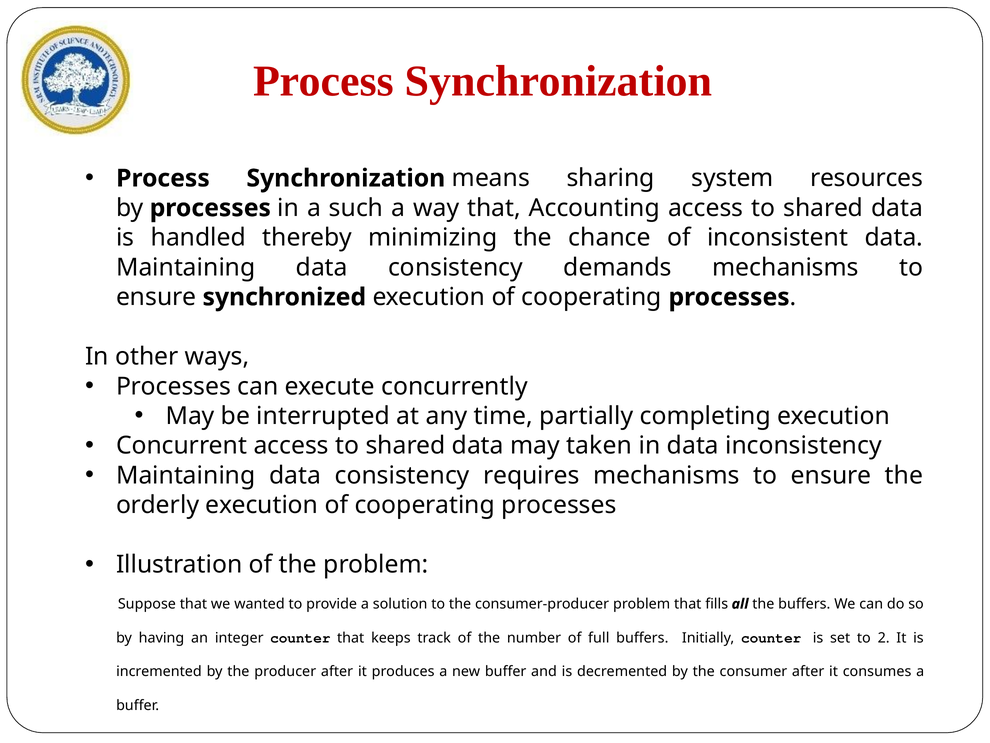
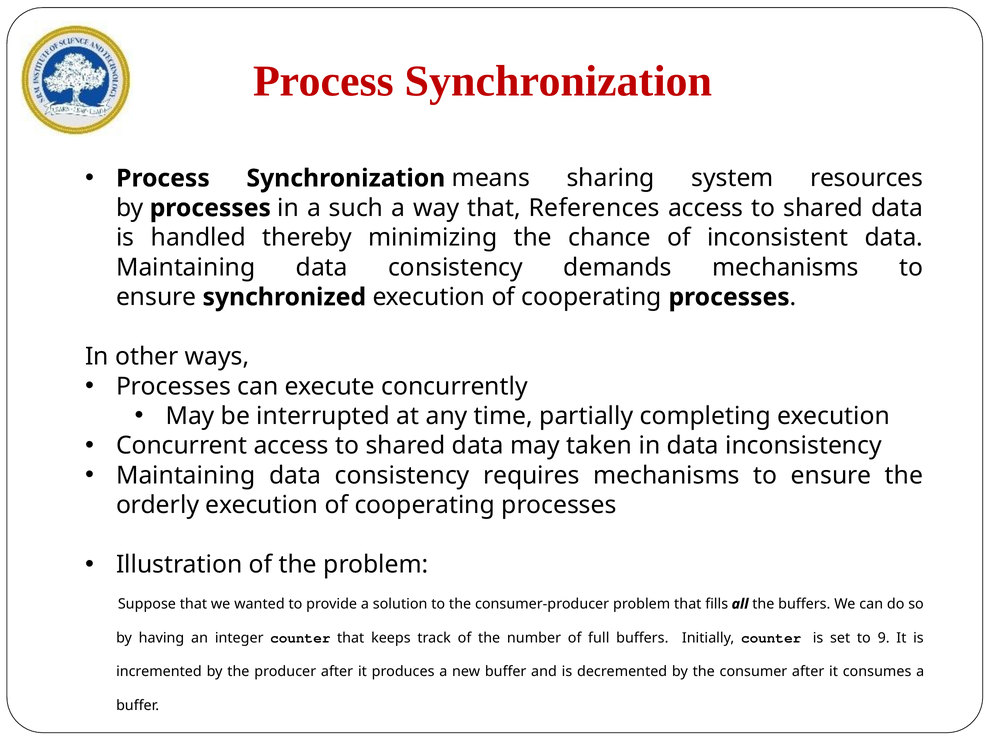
Accounting: Accounting -> References (594, 208)
2: 2 -> 9 (884, 637)
